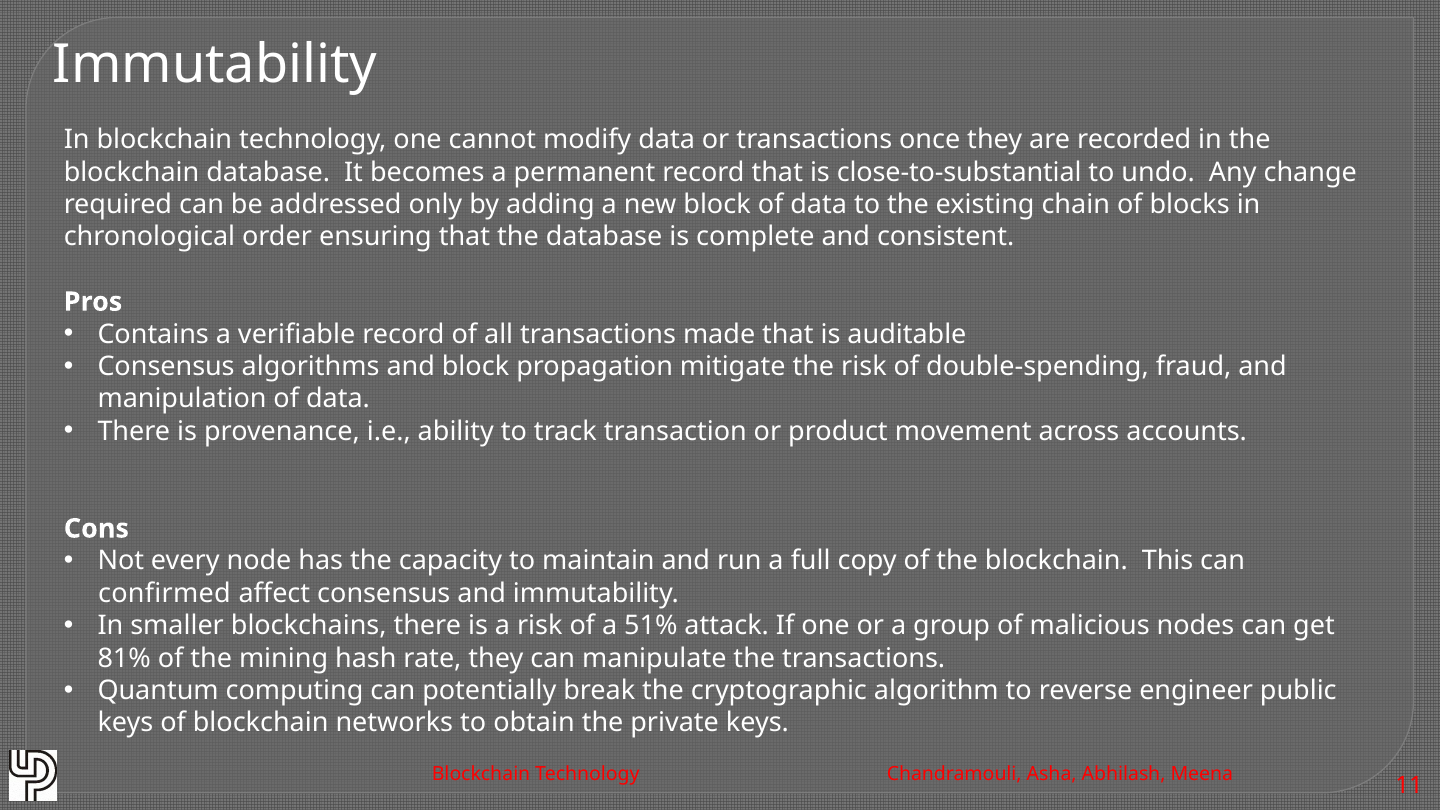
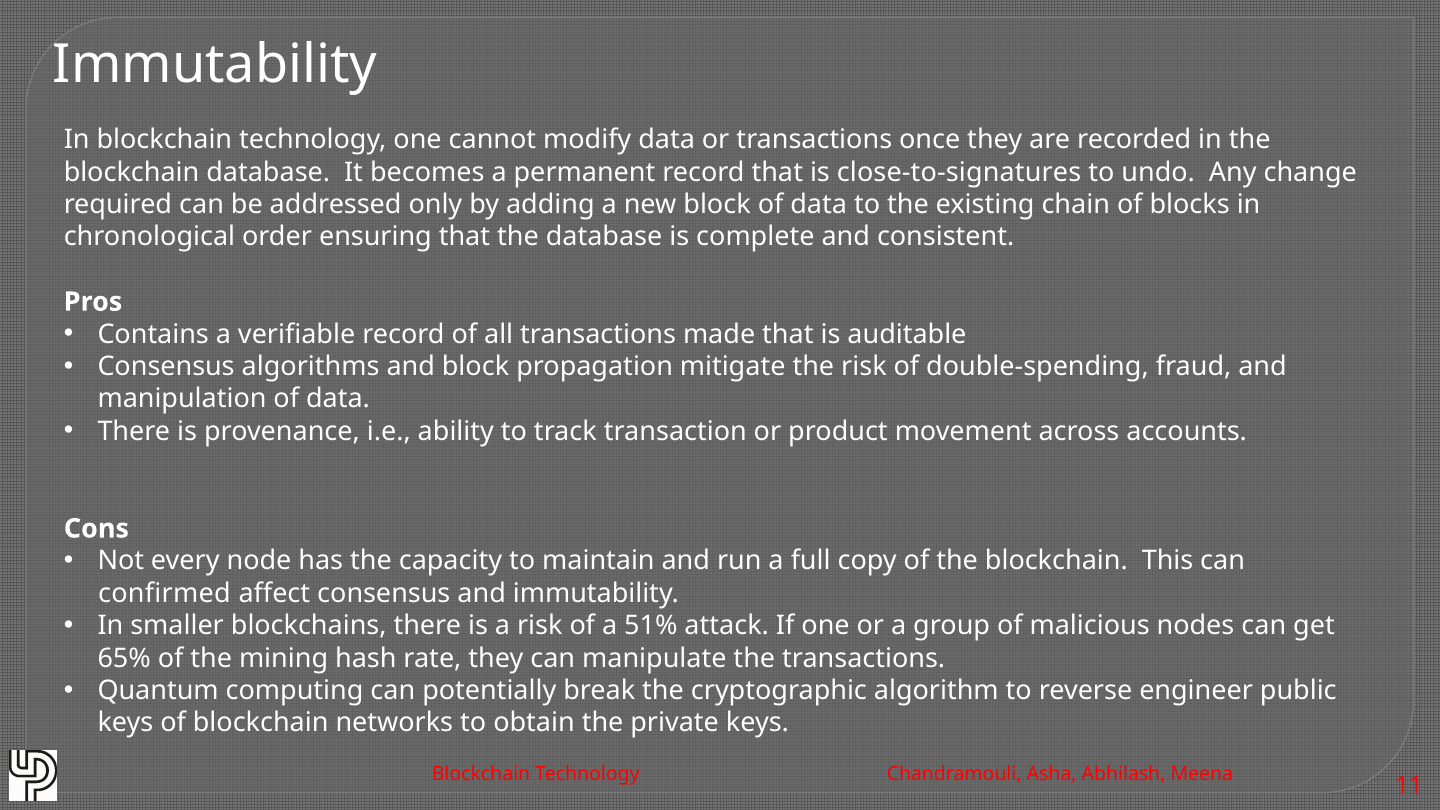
close-to-substantial: close-to-substantial -> close-to-signatures (959, 172)
81%: 81% -> 65% (124, 658)
